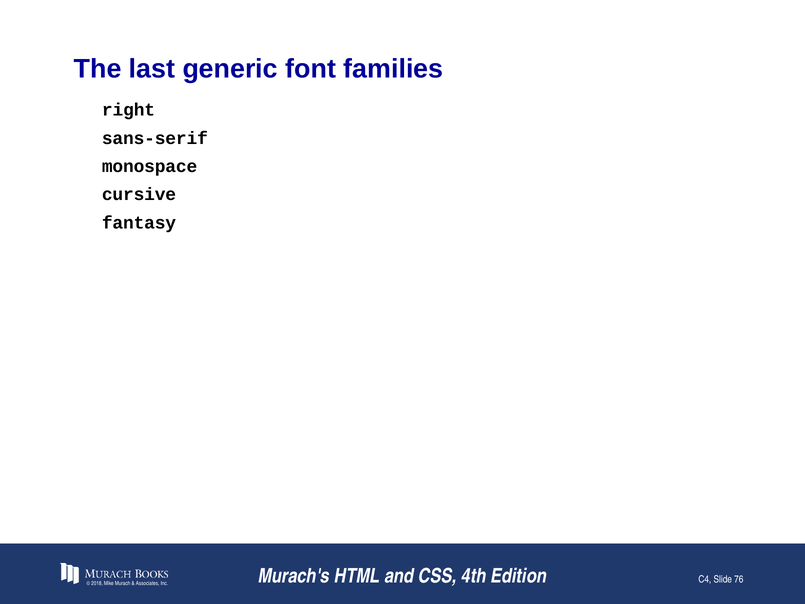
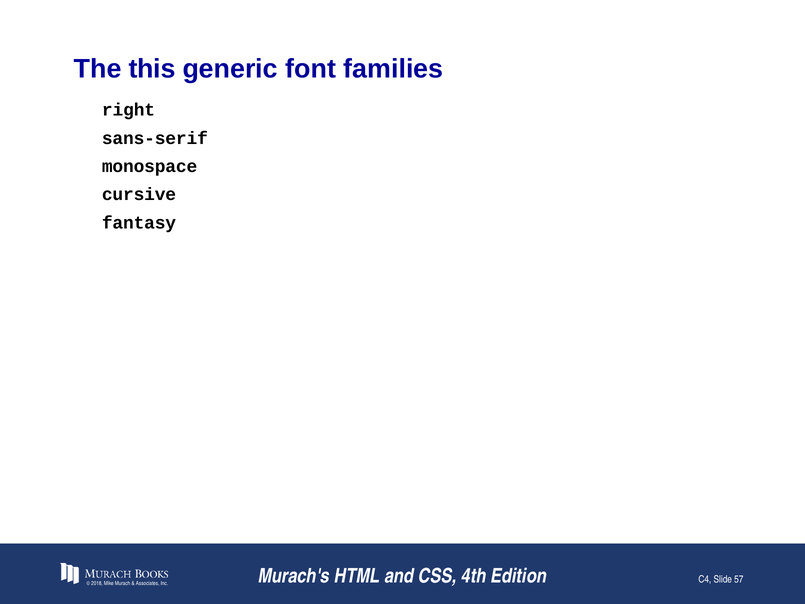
last: last -> this (152, 69)
76: 76 -> 57 (739, 579)
